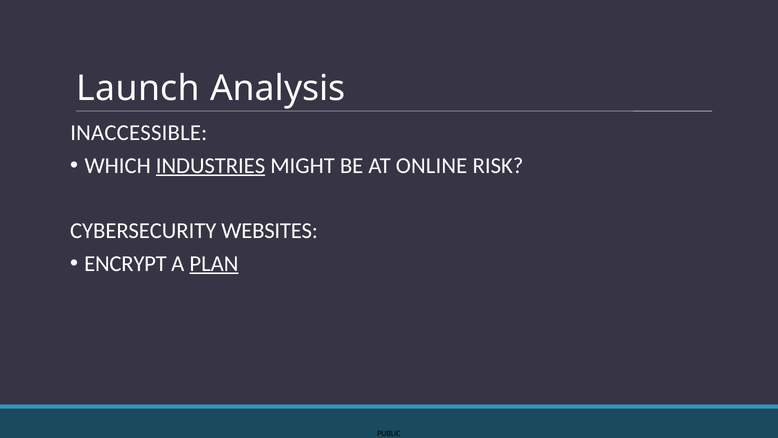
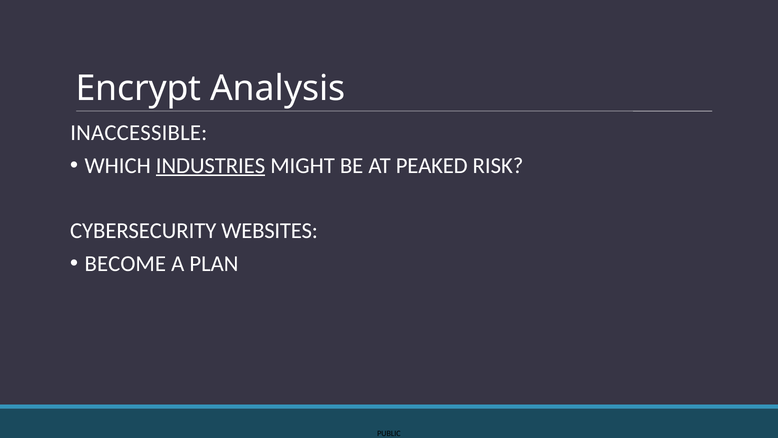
Launch: Launch -> Encrypt (138, 88)
ONLINE: ONLINE -> PEAKED (432, 165)
ENCRYPT: ENCRYPT -> BECOME (125, 263)
PLAN underline: present -> none (214, 263)
